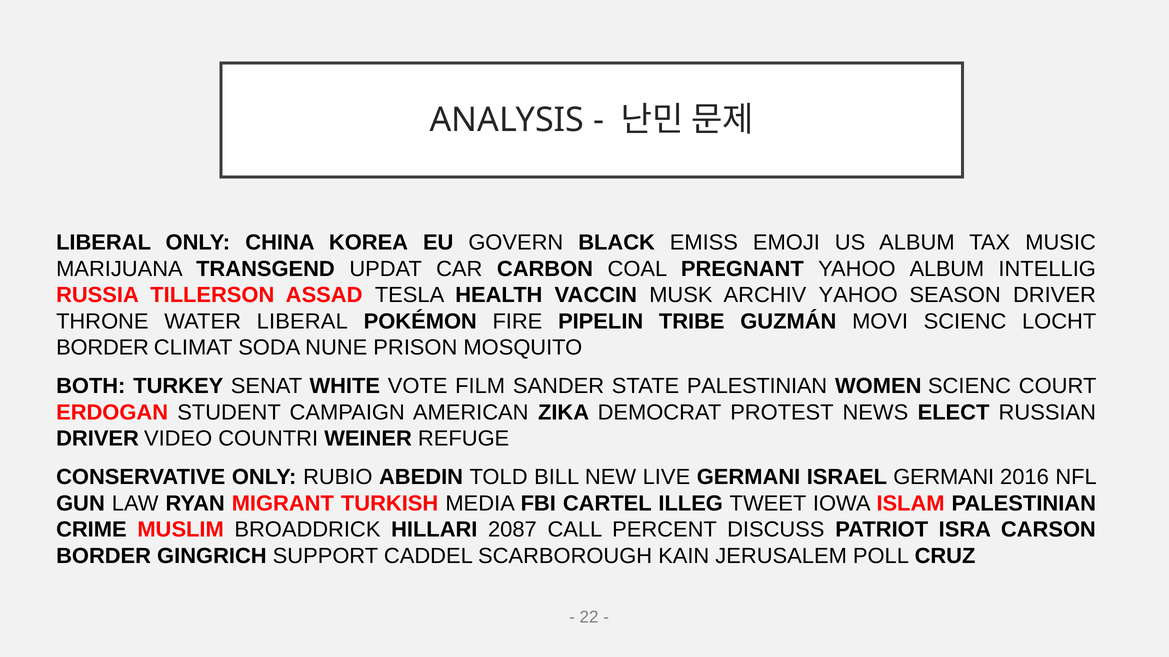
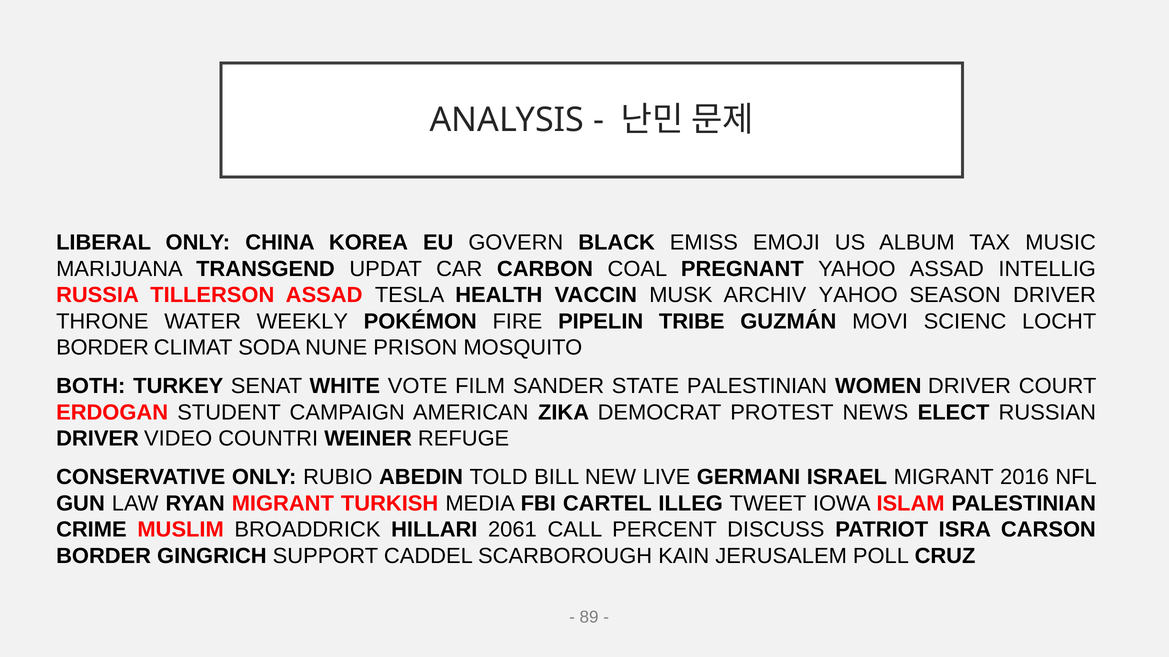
YAHOO ALBUM: ALBUM -> ASSAD (947, 269)
WATER LIBERAL: LIBERAL -> WEEKLY (302, 322)
WOMEN SCIENC: SCIENC -> DRIVER (969, 387)
ISRAEL GERMANI: GERMANI -> MIGRANT (944, 478)
2087: 2087 -> 2061 (512, 530)
22: 22 -> 89 (589, 618)
